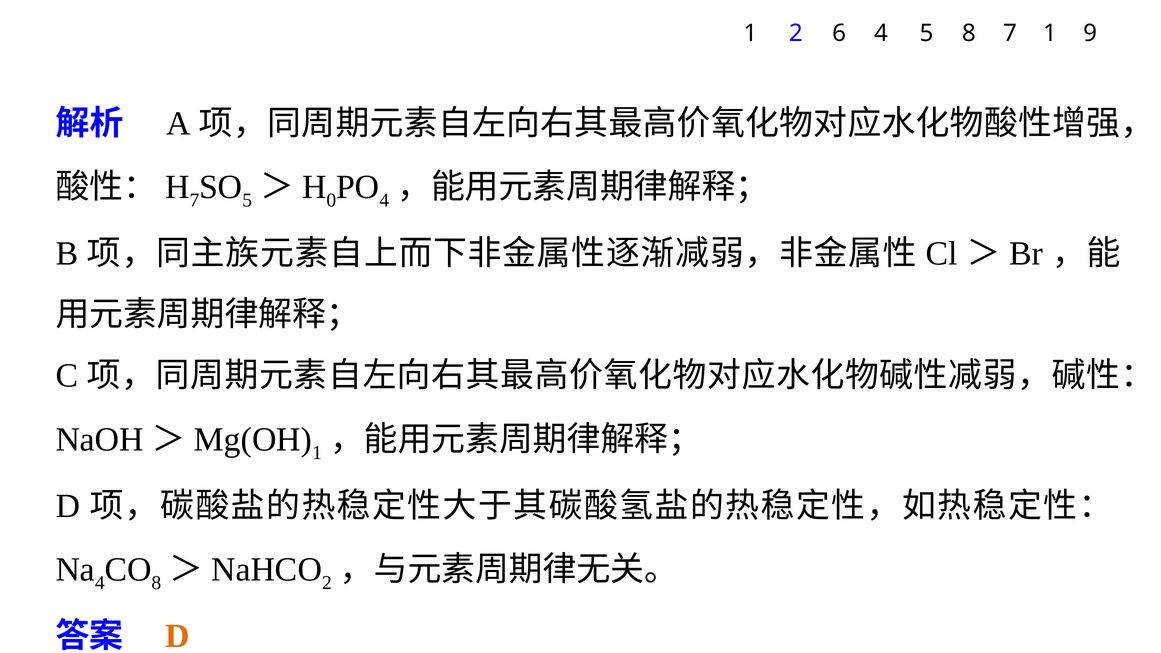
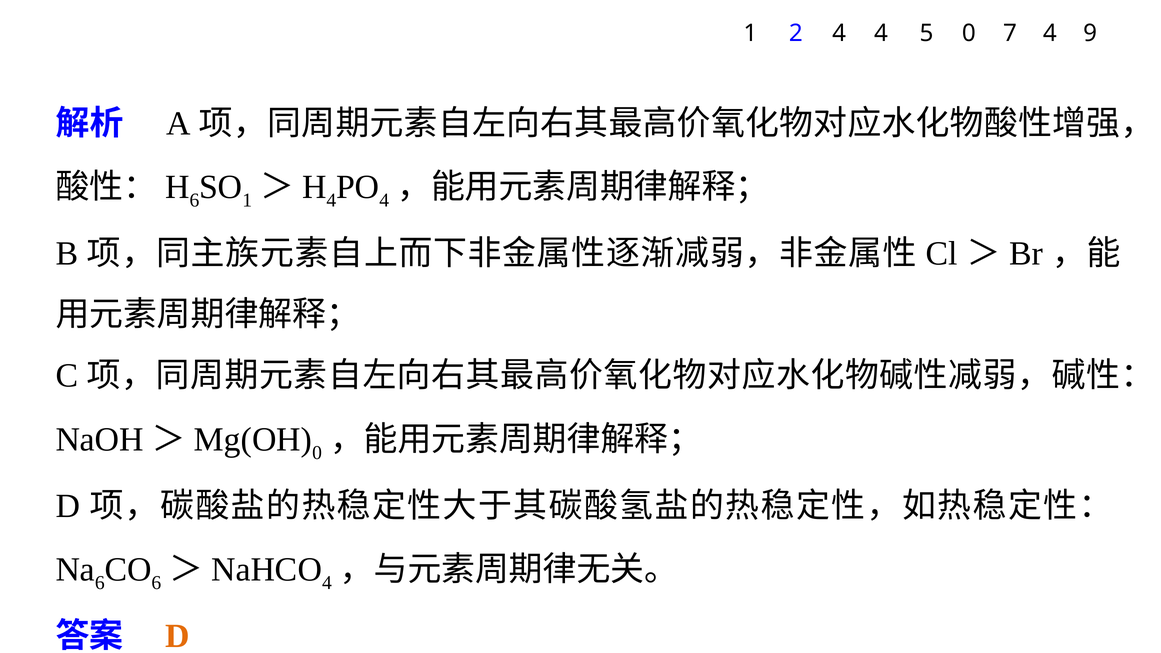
2 6: 6 -> 4 (839, 33)
5 8: 8 -> 0 (969, 33)
7 1: 1 -> 4 (1050, 33)
7: 7 -> 6 (194, 200)
5: 5 -> 1 (247, 200)
0: 0 -> 4 (331, 200)
1: 1 -> 0 (317, 453)
4: 4 -> 6 (100, 583)
8: 8 -> 6 (156, 583)
2: 2 -> 4 (327, 583)
